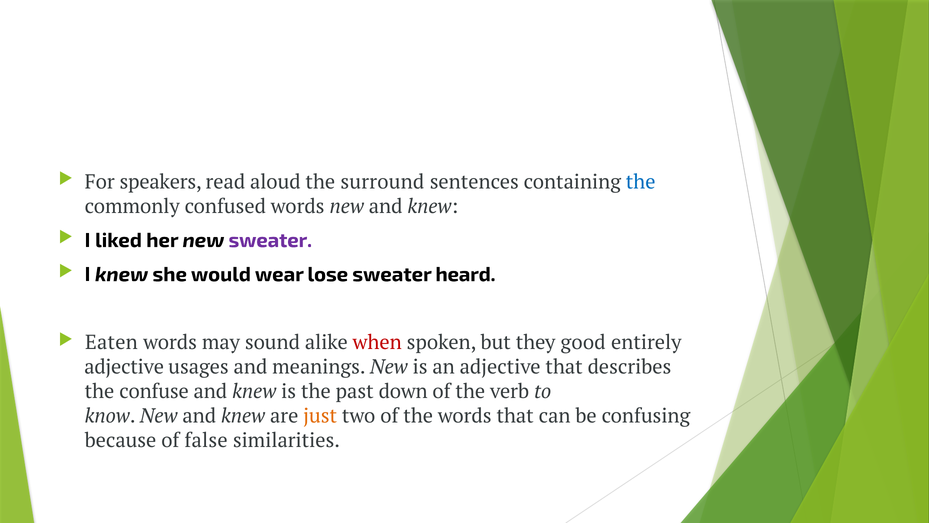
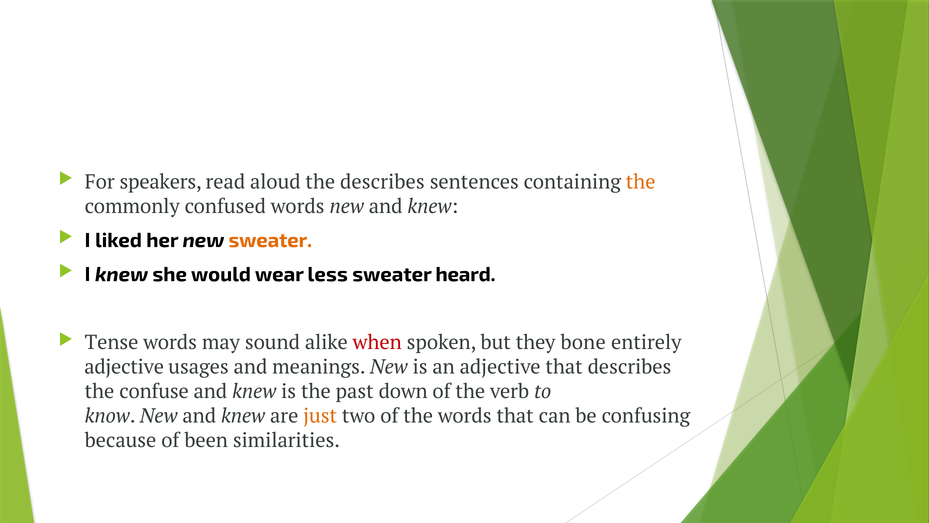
the surround: surround -> describes (382, 182)
the colour: blue -> orange (641, 182)
sweater colour: purple -> orange (270, 240)
lose: lose -> less (328, 274)
Eaten: Eaten -> Tense (112, 342)
good: good -> bone (583, 342)
false: false -> been (206, 440)
